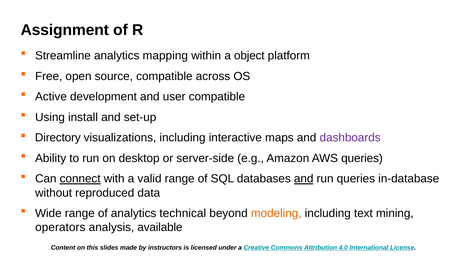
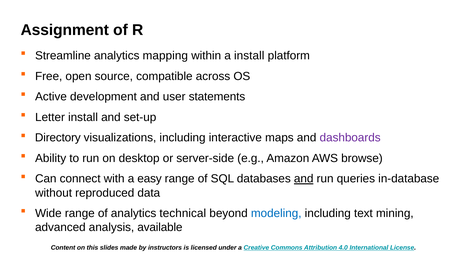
a object: object -> install (249, 56)
user compatible: compatible -> statements (217, 97)
Using: Using -> Letter (50, 117)
AWS queries: queries -> browse (362, 158)
connect underline: present -> none (80, 179)
valid: valid -> easy (150, 179)
modeling colour: orange -> blue (276, 213)
operators: operators -> advanced (60, 227)
